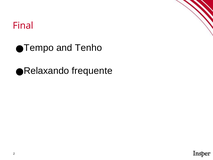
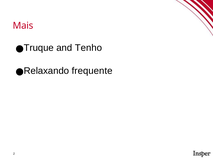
Final: Final -> Mais (23, 26)
Tempo: Tempo -> Truque (39, 48)
